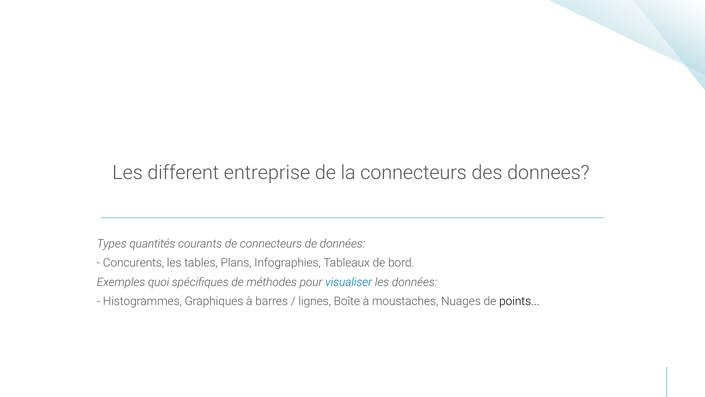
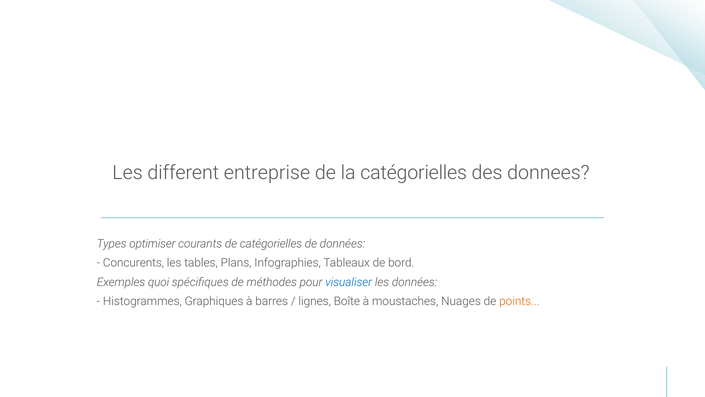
la connecteurs: connecteurs -> catégorielles (414, 173)
quantités: quantités -> optimiser (152, 243)
de connecteurs: connecteurs -> catégorielles (271, 243)
points colour: black -> orange (519, 301)
